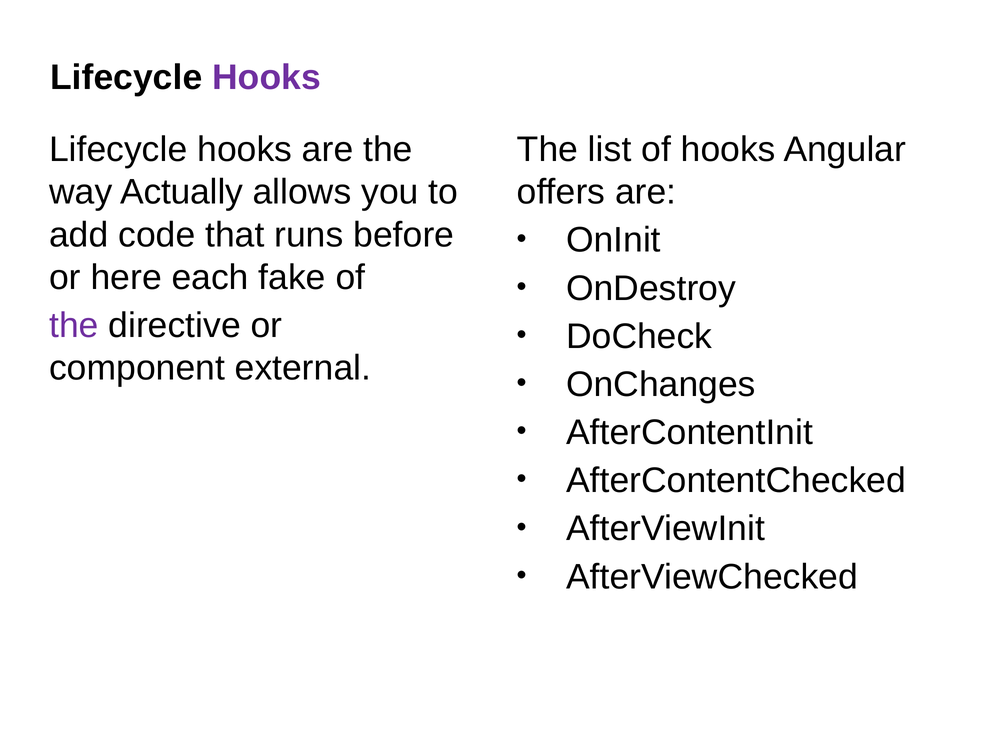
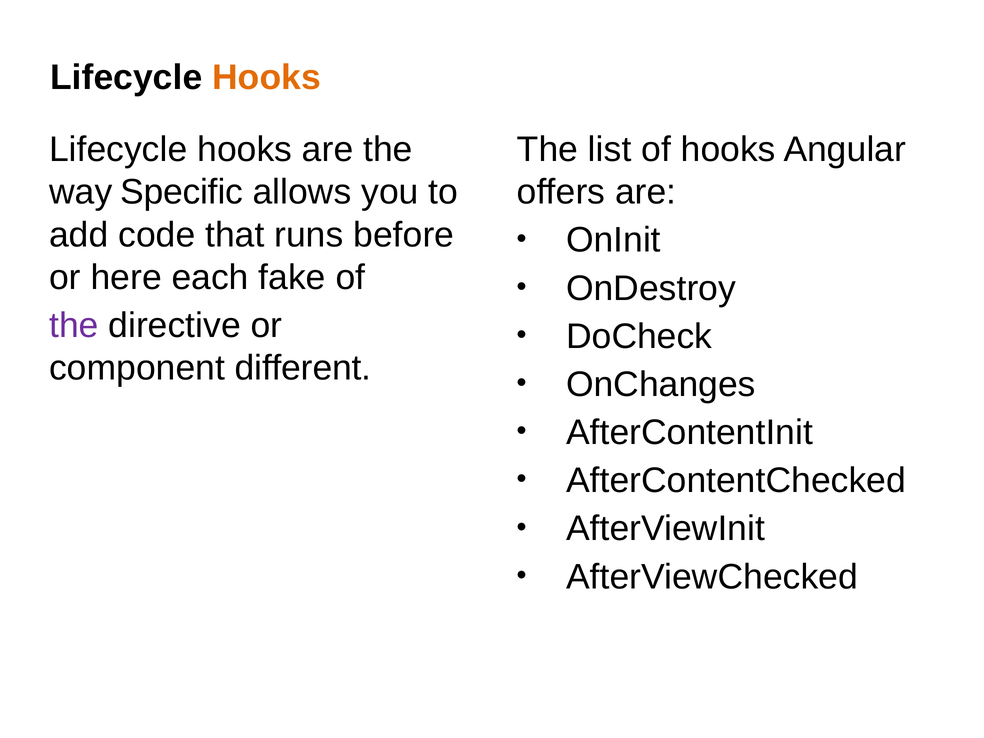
Hooks colour: purple -> orange (267, 78)
Actually: Actually -> Specific (182, 192)
external: external -> different (303, 368)
